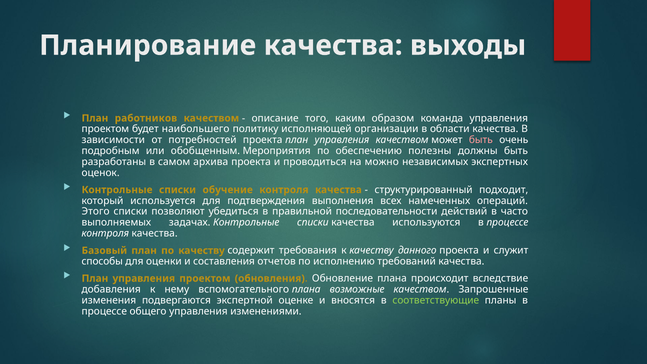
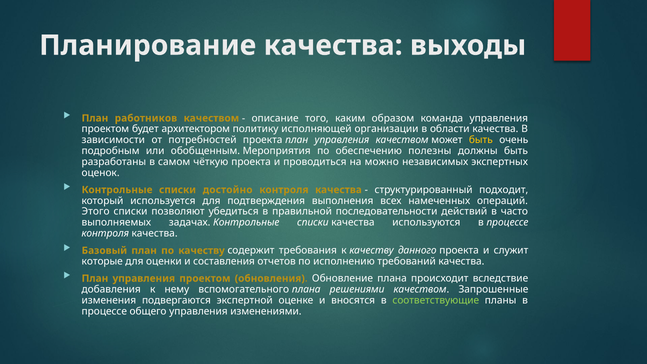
наибольшего: наибольшего -> архитектором (196, 129)
быть colour: pink -> yellow (481, 140)
архива: архива -> чёткую (211, 162)
обучение: обучение -> достойно (228, 190)
способы: способы -> которые (102, 261)
возможные: возможные -> решениями (357, 289)
